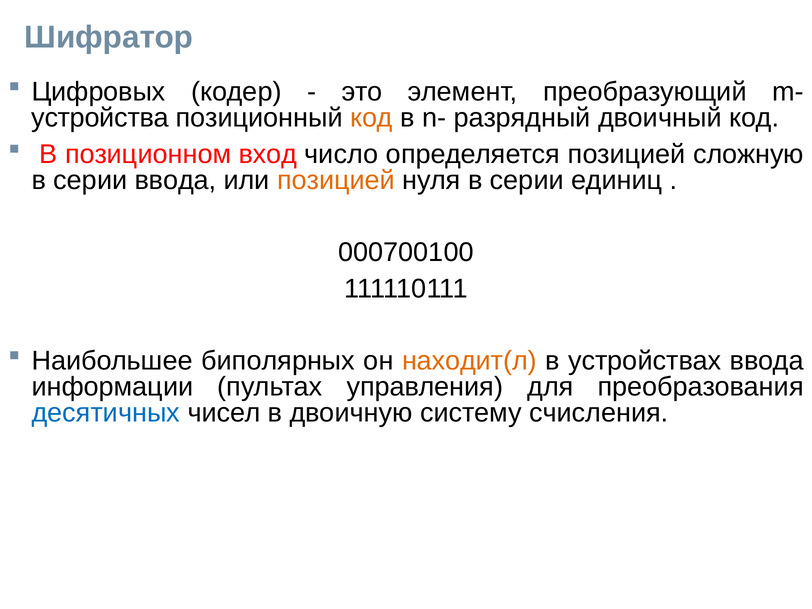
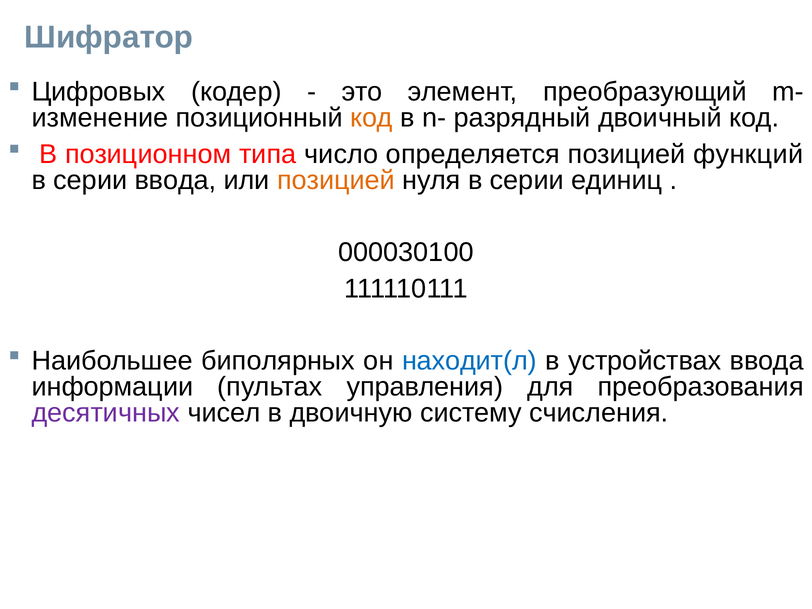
устройства: устройства -> изменение (100, 118)
вход: вход -> типа (268, 154)
сложную: сложную -> функций (748, 154)
000700100: 000700100 -> 000030100 (406, 252)
находит(л colour: orange -> blue (470, 361)
десятичных colour: blue -> purple (106, 413)
